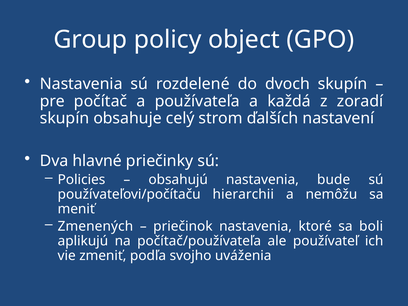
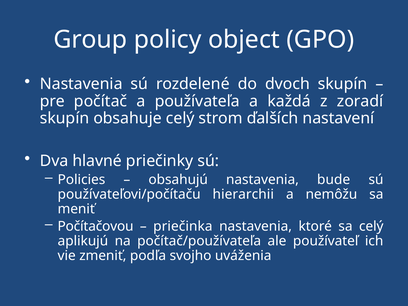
Zmenených: Zmenených -> Počítačovou (96, 226)
priečinok: priečinok -> priečinka (183, 226)
sa boli: boli -> celý (371, 226)
